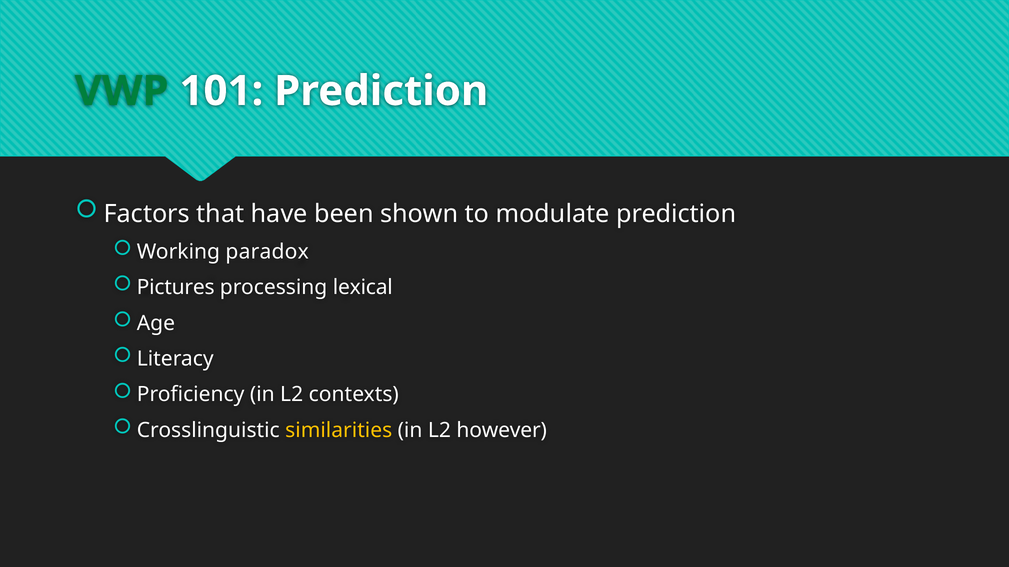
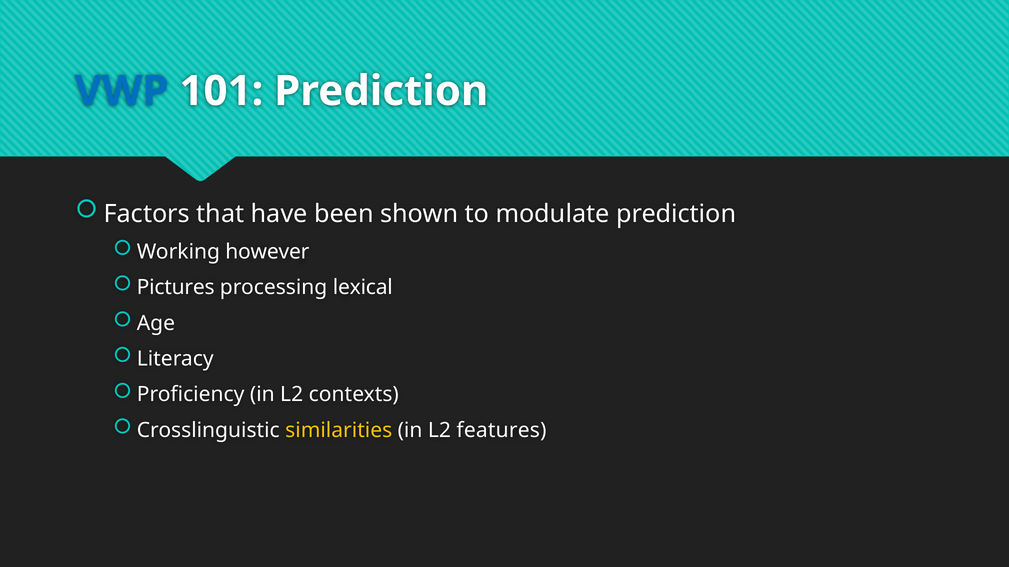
VWP colour: green -> blue (122, 91)
paradox: paradox -> however (267, 252)
however: however -> features (501, 431)
